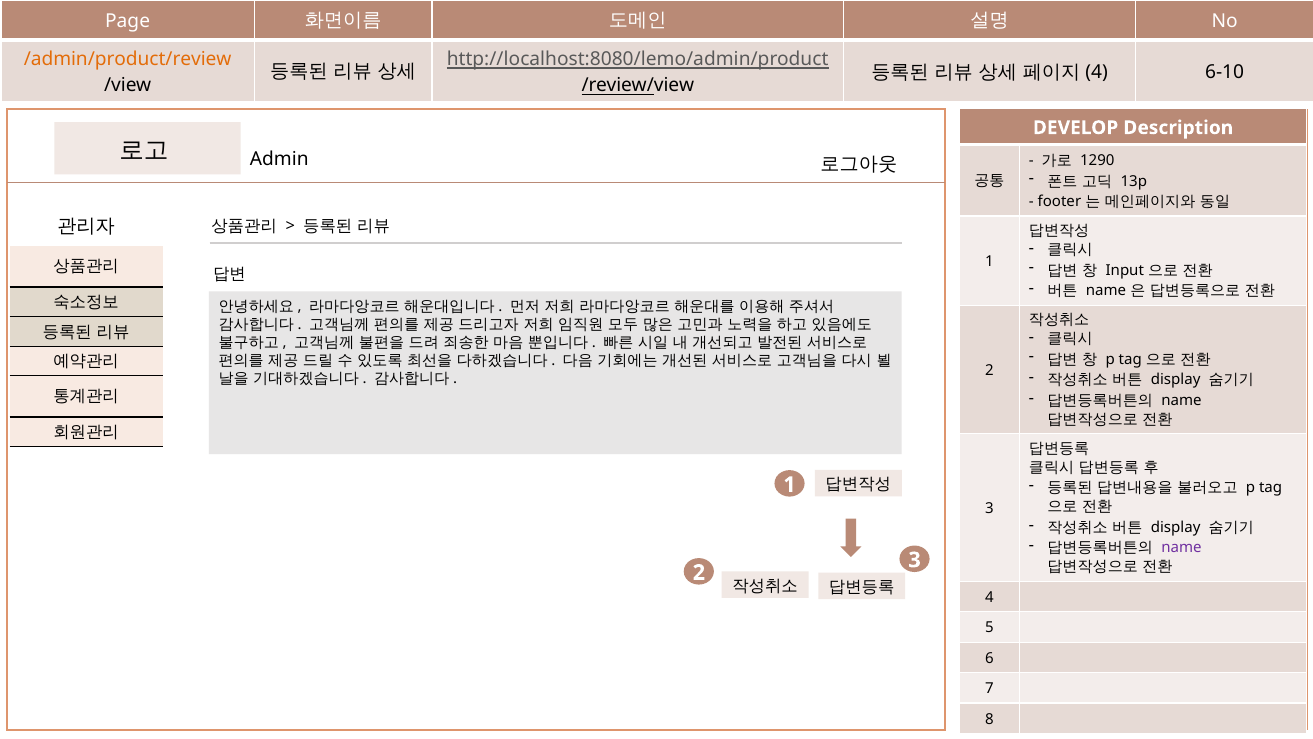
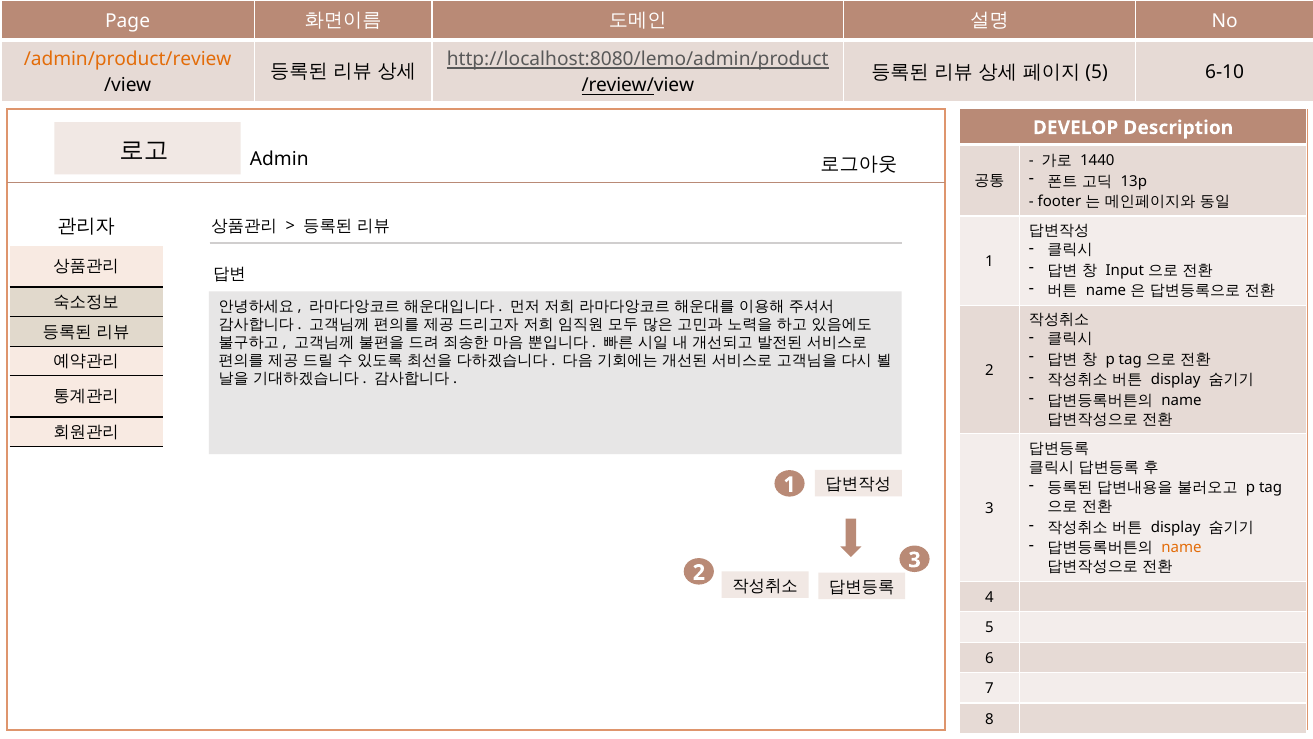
4: 4 -> 5 (1097, 72)
1290: 1290 -> 1440 (1097, 161)
name colour: purple -> orange (1182, 548)
